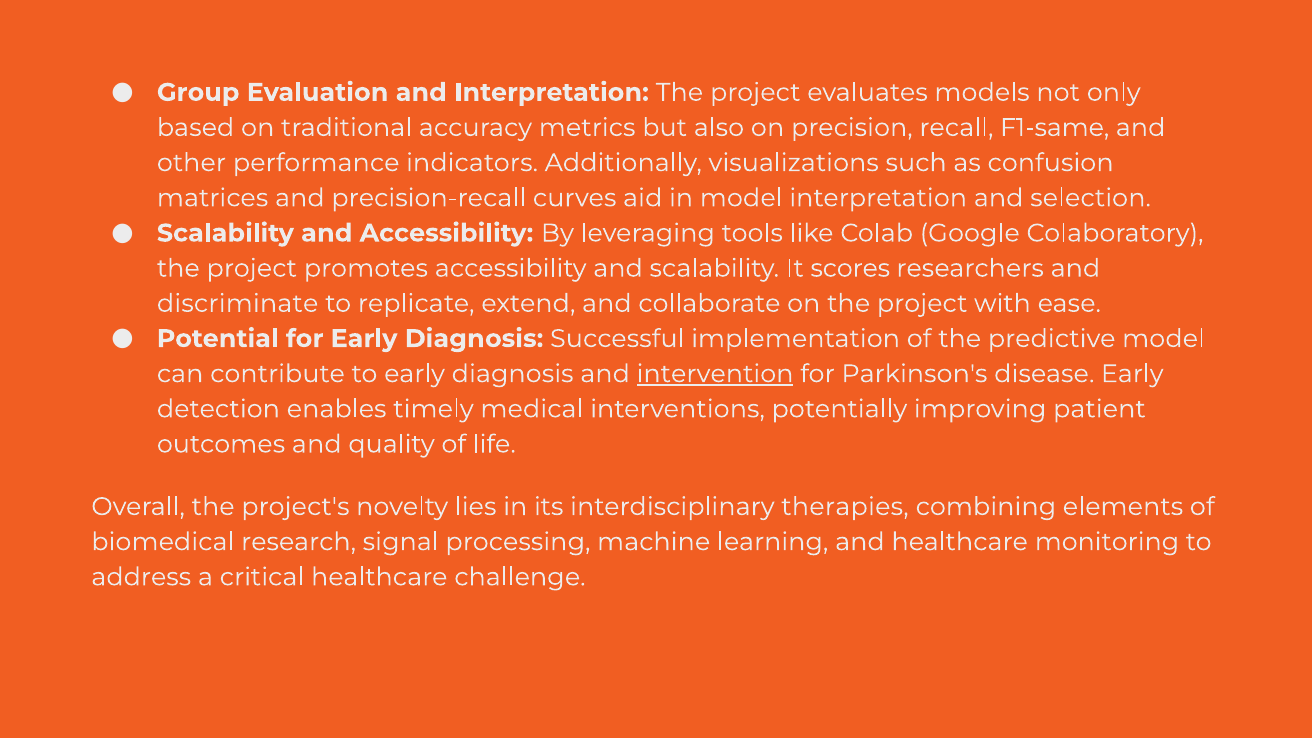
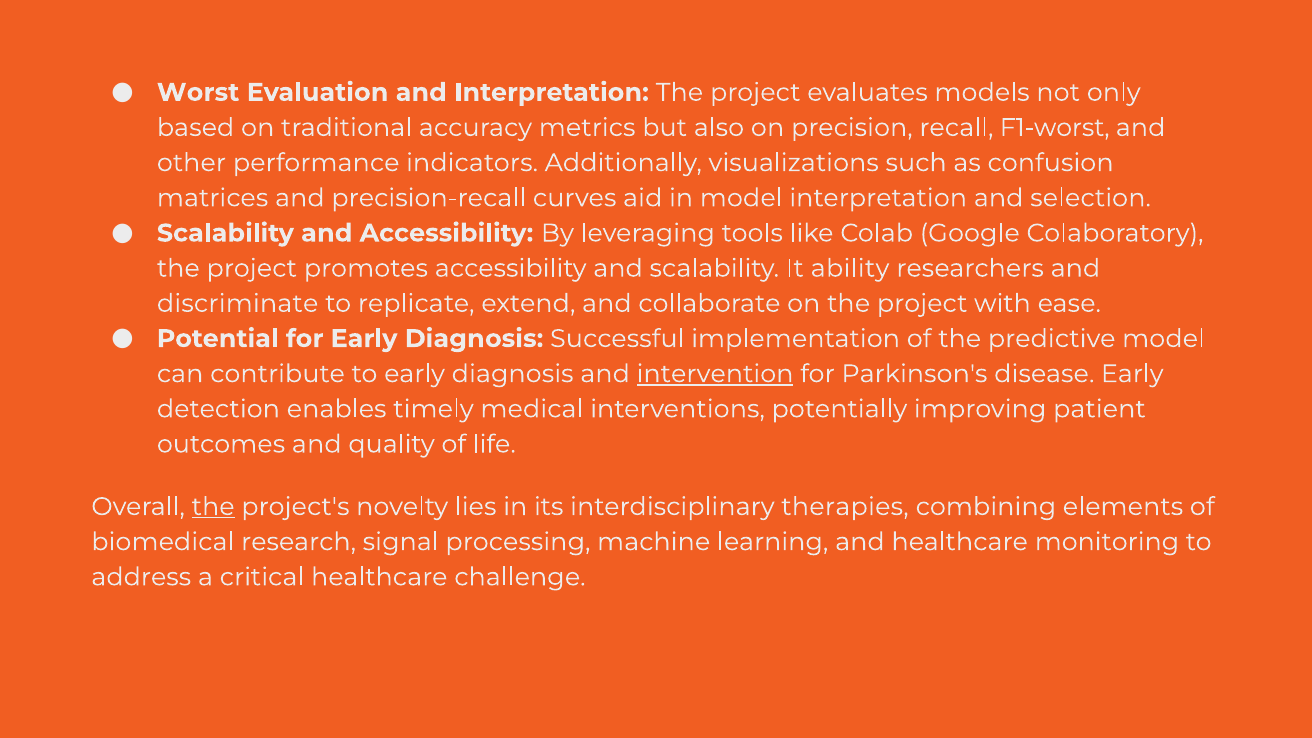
Group: Group -> Worst (198, 92)
F1-same: F1-same -> F1-worst (1055, 128)
scores: scores -> ability (850, 268)
the underline: none -> present (213, 507)
